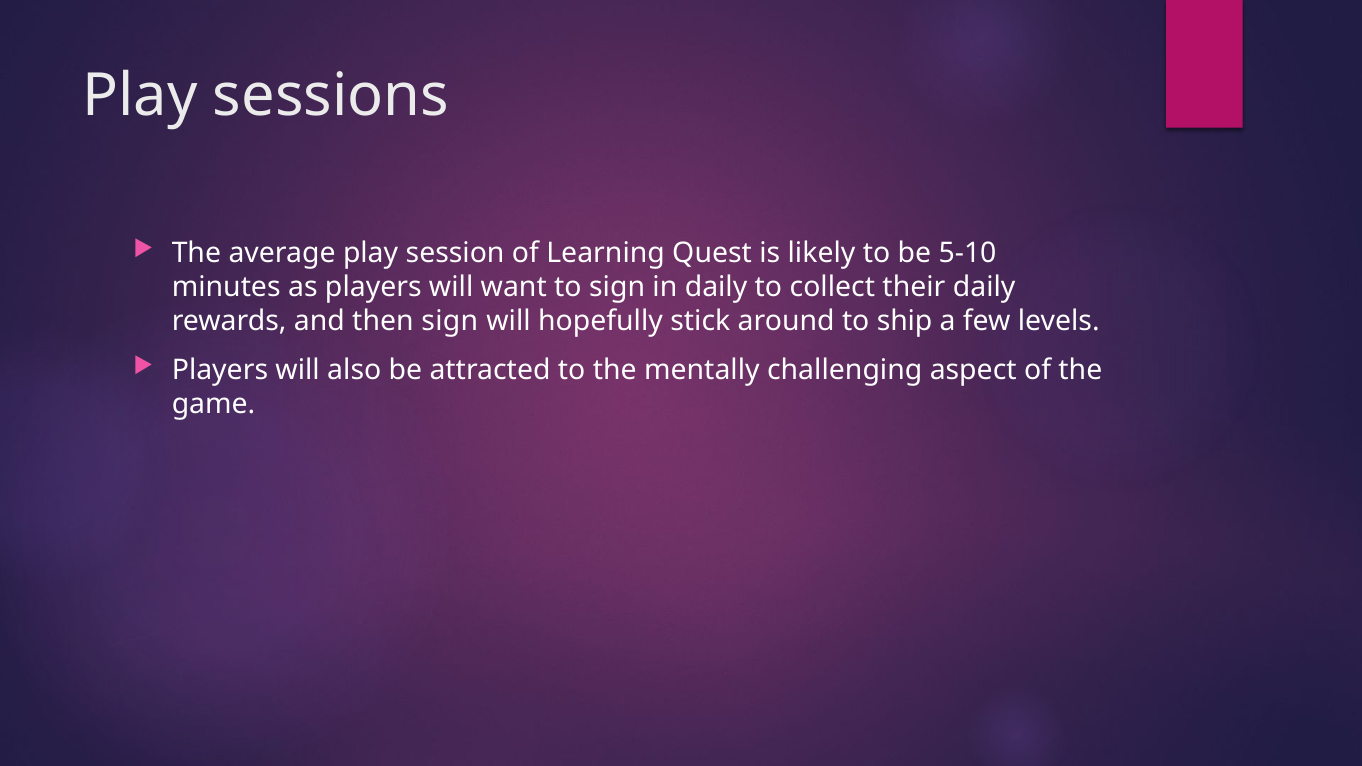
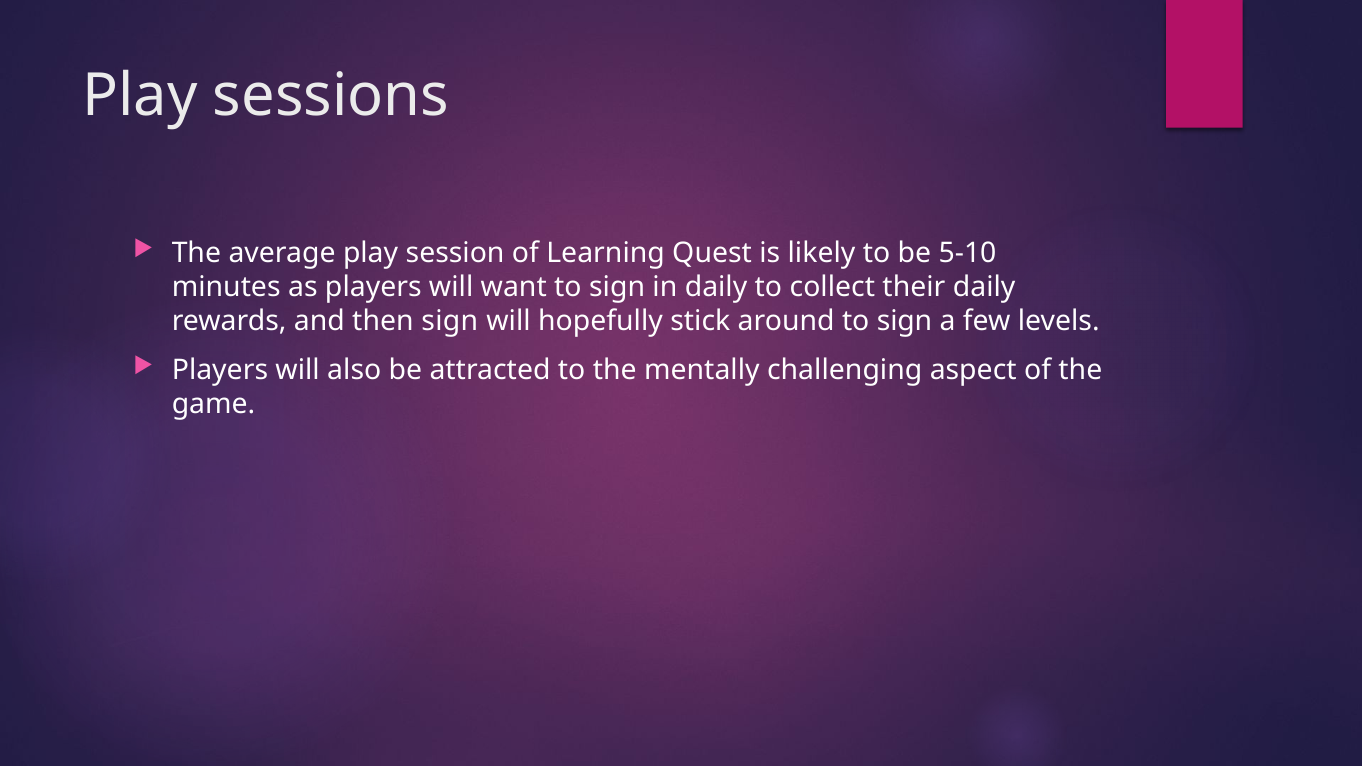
around to ship: ship -> sign (905, 322)
